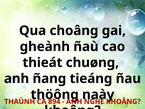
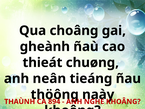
ñang: ñang -> neân (49, 78)
